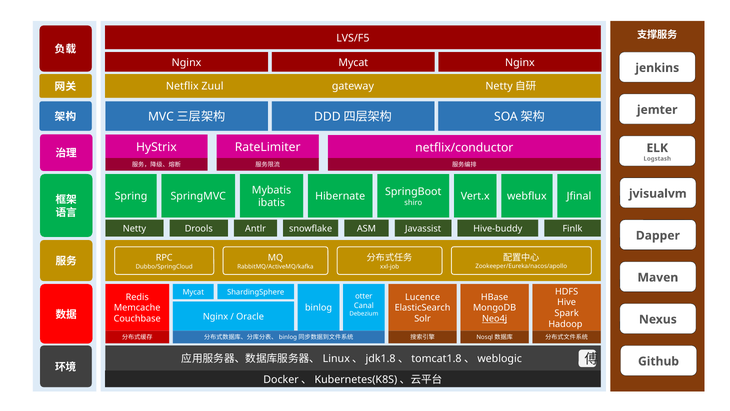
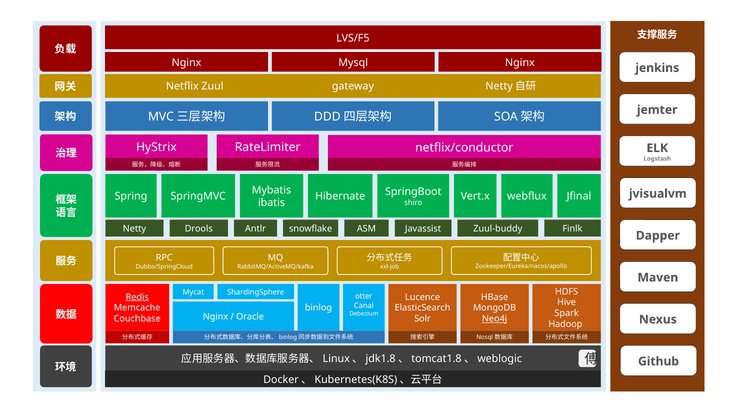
Nginx Mycat: Mycat -> Mysql (353, 63)
Hive-buddy: Hive-buddy -> Zuul-buddy (498, 229)
Redis underline: none -> present (137, 297)
